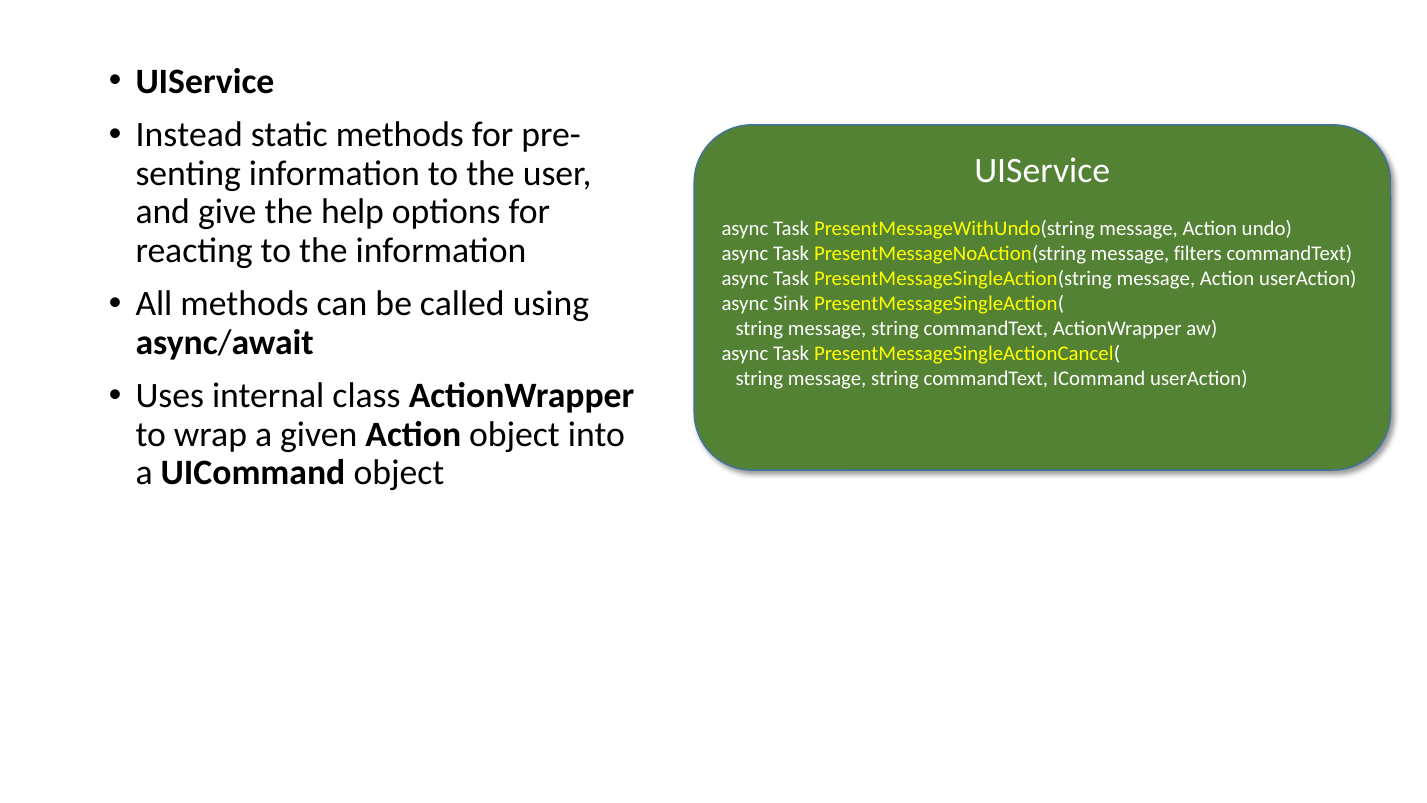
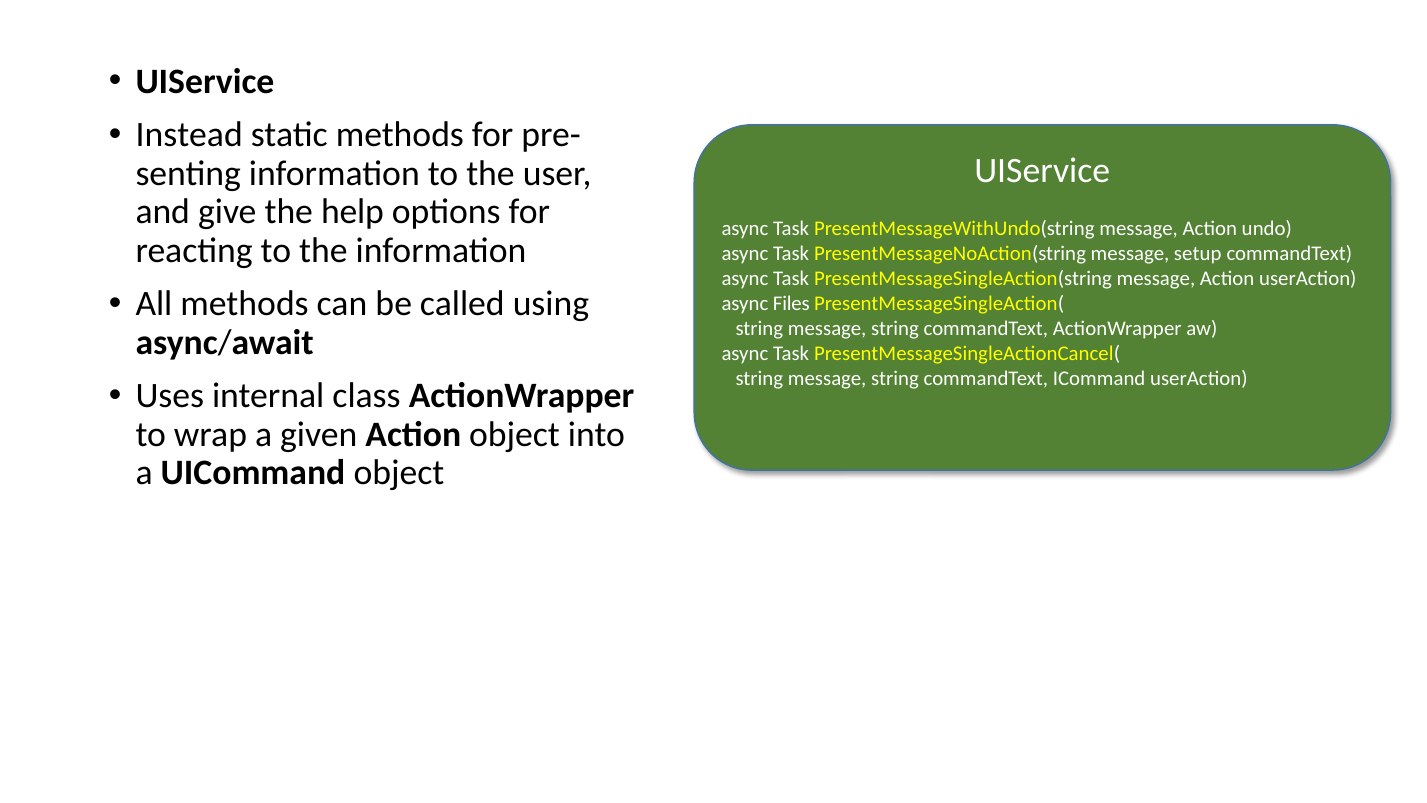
filters: filters -> setup (1198, 254)
Sink: Sink -> Files (791, 304)
